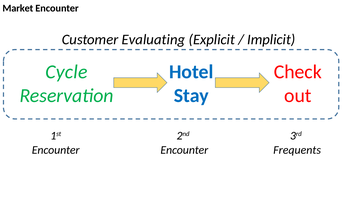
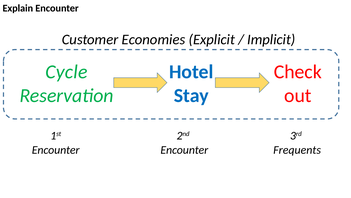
Market: Market -> Explain (18, 8)
Evaluating: Evaluating -> Economies (153, 39)
